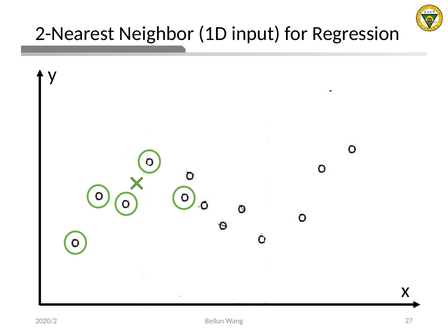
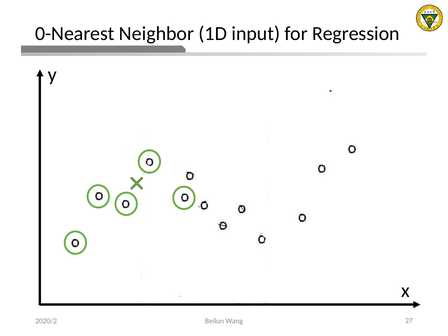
2-Nearest: 2-Nearest -> 0-Nearest (75, 33)
